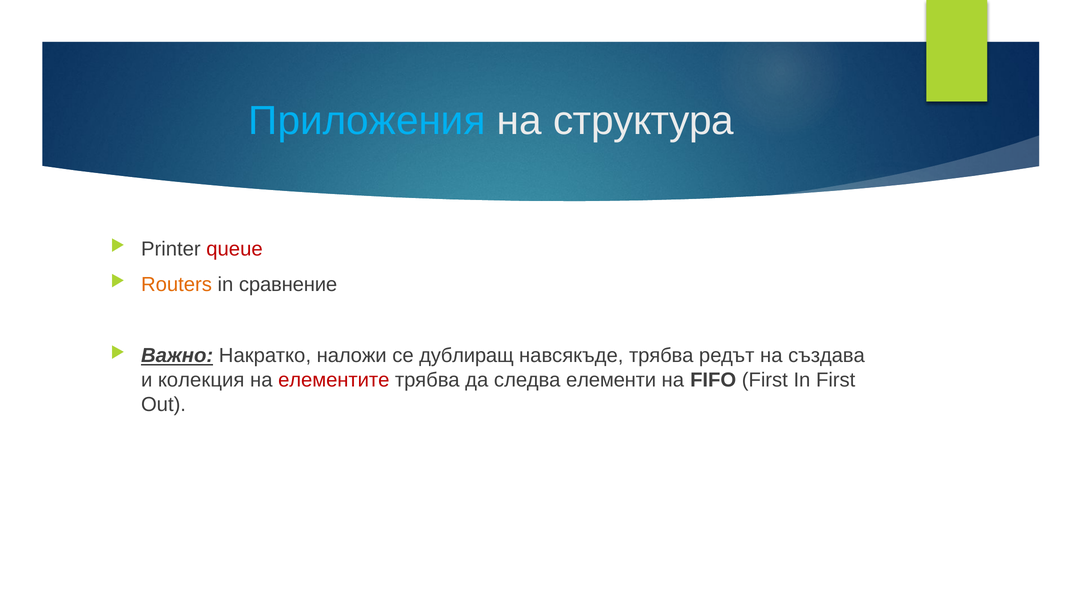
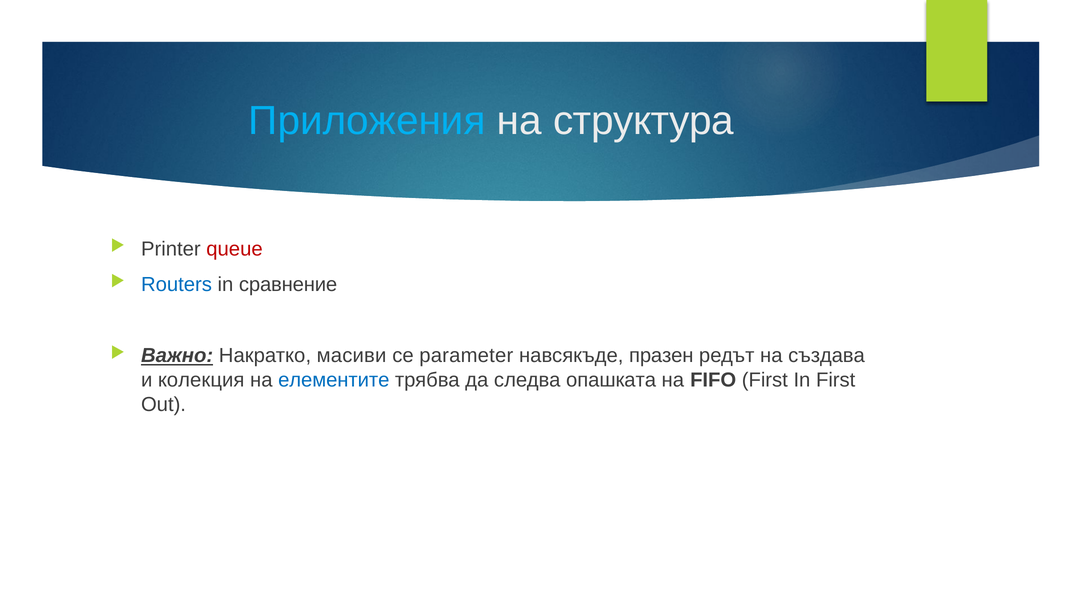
Routers colour: orange -> blue (177, 284)
наложи: наложи -> масиви (352, 356)
дублиращ: дублиращ -> parameter (466, 356)
навсякъде трябва: трябва -> празен (661, 356)
елементите colour: red -> blue (334, 380)
елементи: елементи -> опашката (611, 380)
